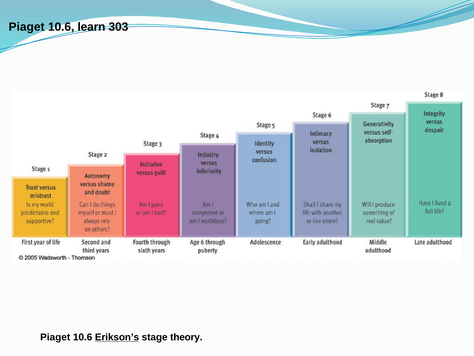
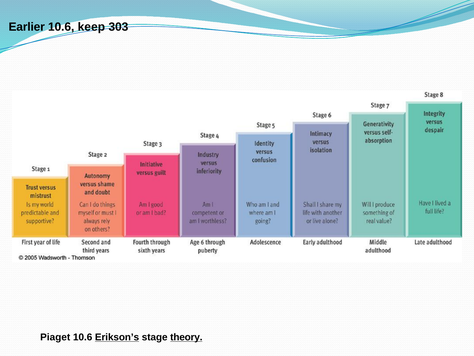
Piaget: Piaget -> Earlier (27, 27)
learn: learn -> keep (91, 27)
theory underline: none -> present (186, 337)
